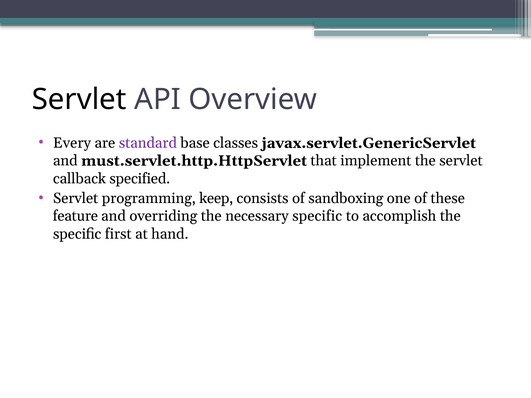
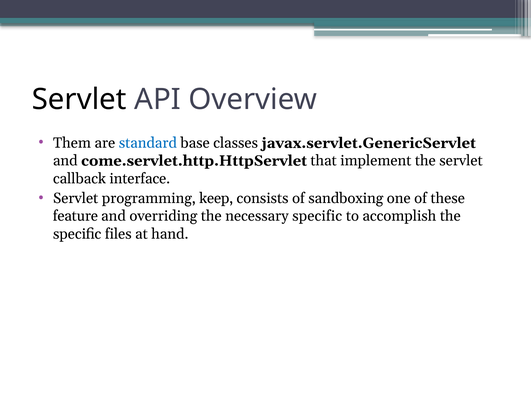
Every: Every -> Them (72, 143)
standard colour: purple -> blue (148, 143)
must.servlet.http.HttpServlet: must.servlet.http.HttpServlet -> come.servlet.http.HttpServlet (194, 161)
specified: specified -> interface (140, 179)
first: first -> files (118, 234)
